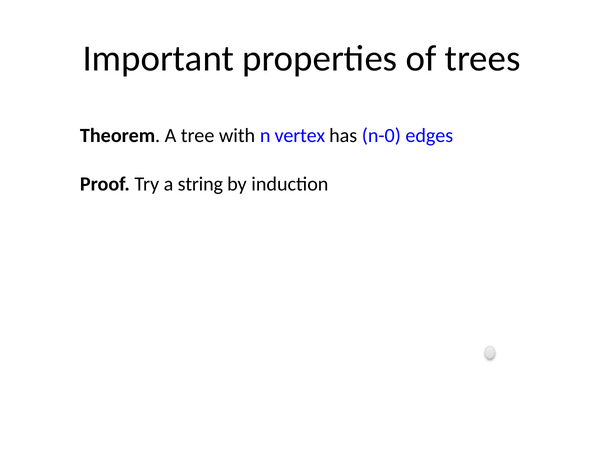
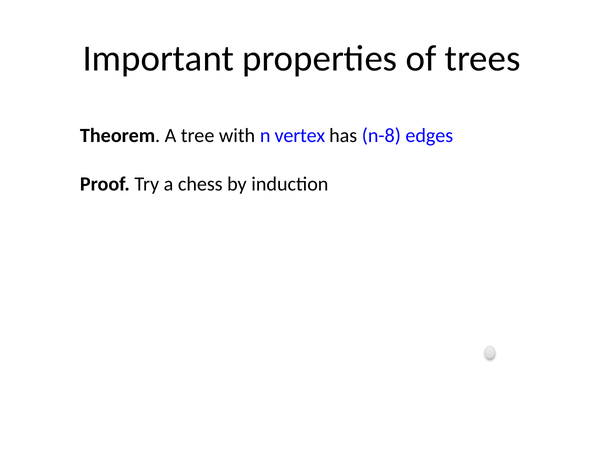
n-0: n-0 -> n-8 (381, 136)
string: string -> chess (200, 184)
